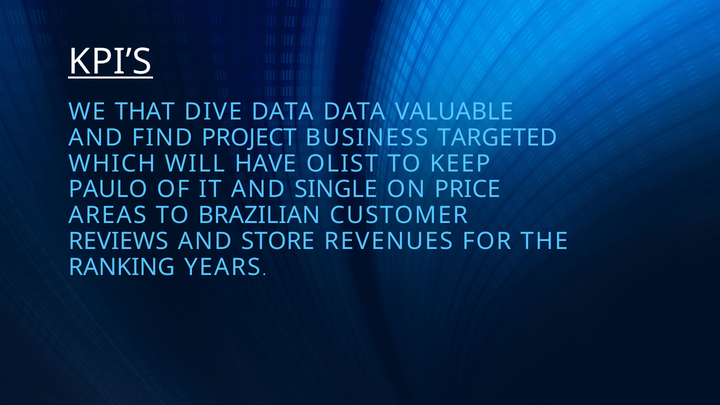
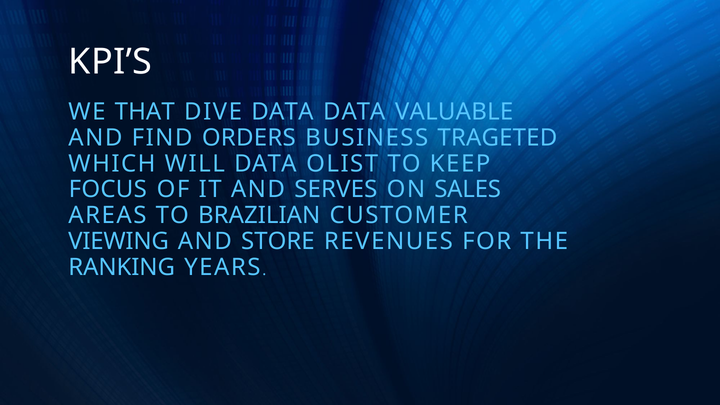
KPI’S underline: present -> none (110, 62)
PROJECT: PROJECT -> ORDERS (249, 138)
TARGETED: TARGETED -> TRAGETED (497, 138)
WILL HAVE: HAVE -> DATA (265, 164)
PAULO: PAULO -> FOCUS (108, 190)
SINGLE: SINGLE -> SERVES (336, 190)
PRICE: PRICE -> SALES (468, 190)
REVIEWS: REVIEWS -> VIEWING (119, 241)
